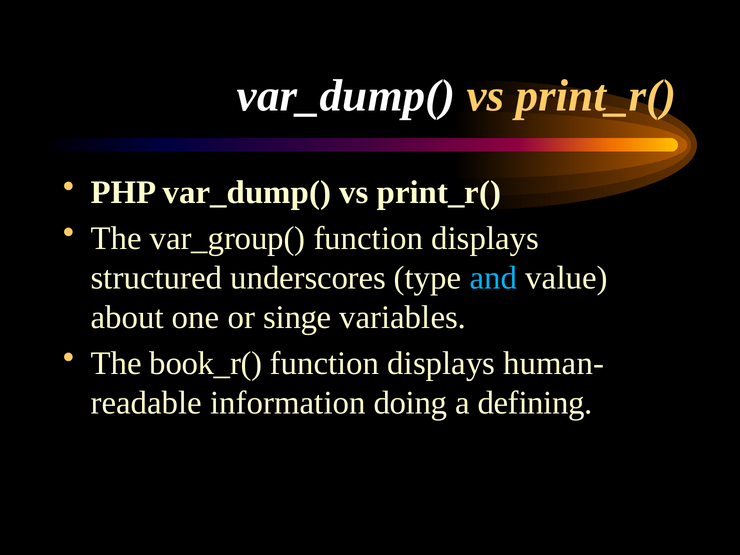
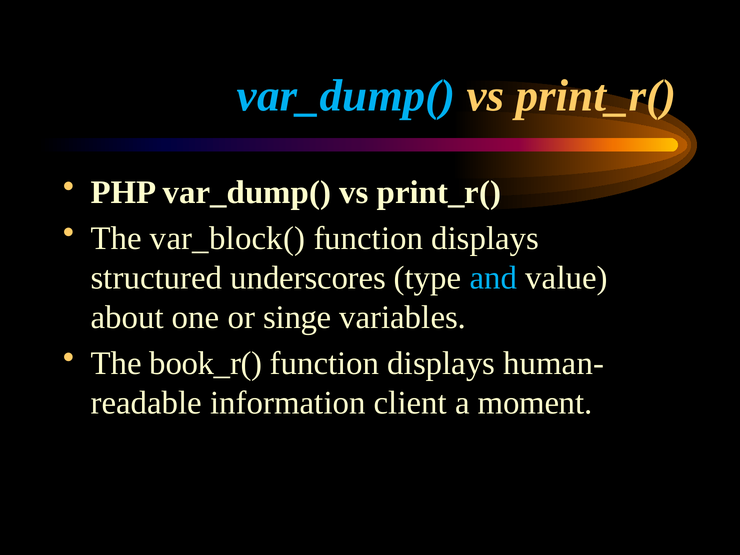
var_dump( colour: white -> light blue (346, 96)
var_group(: var_group( -> var_block( (228, 238)
doing: doing -> client (410, 403)
defining: defining -> moment (535, 403)
